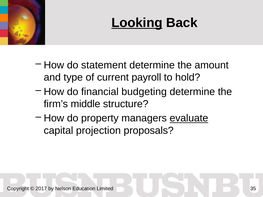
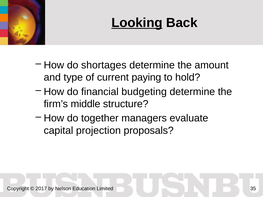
statement: statement -> shortages (104, 65)
payroll: payroll -> paying (146, 77)
property: property -> together (100, 118)
evaluate underline: present -> none (189, 118)
